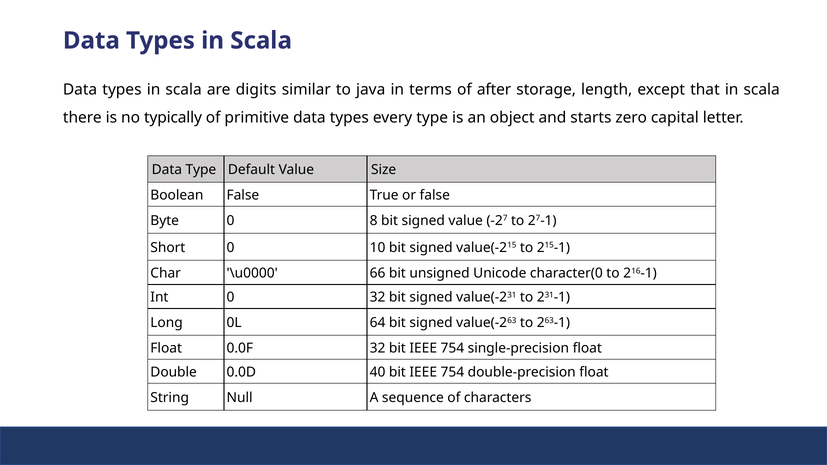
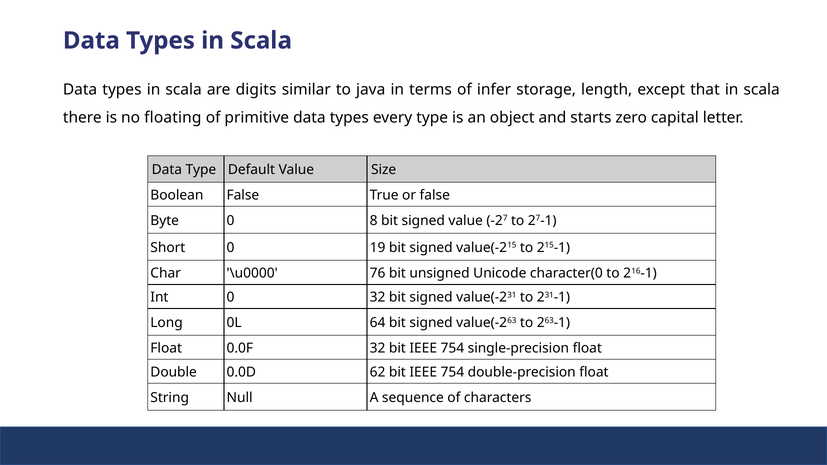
after: after -> infer (494, 90)
typically: typically -> floating (173, 117)
10: 10 -> 19 (378, 248)
66: 66 -> 76 (378, 273)
40: 40 -> 62 (378, 372)
